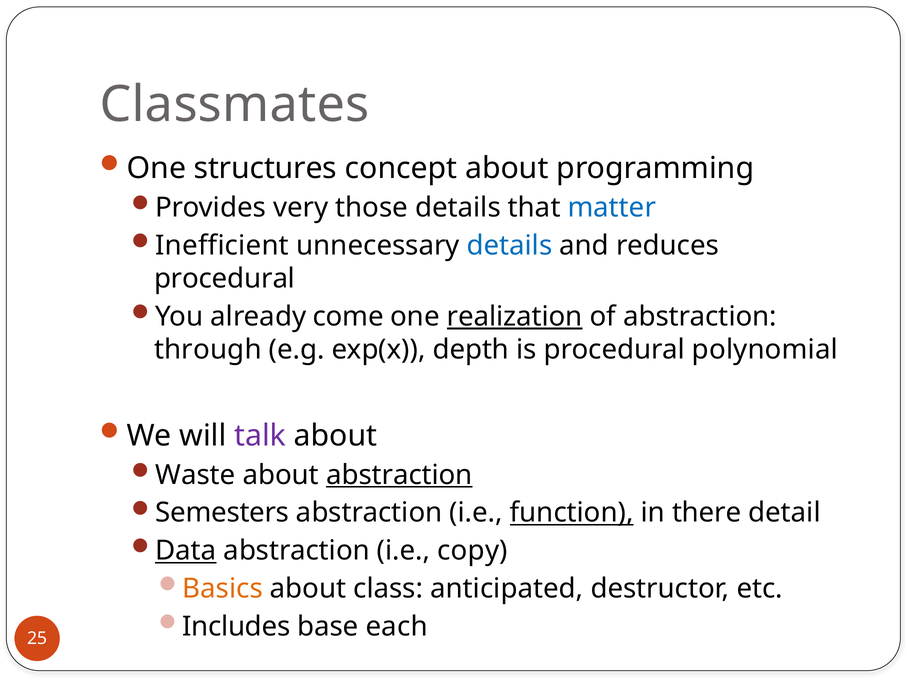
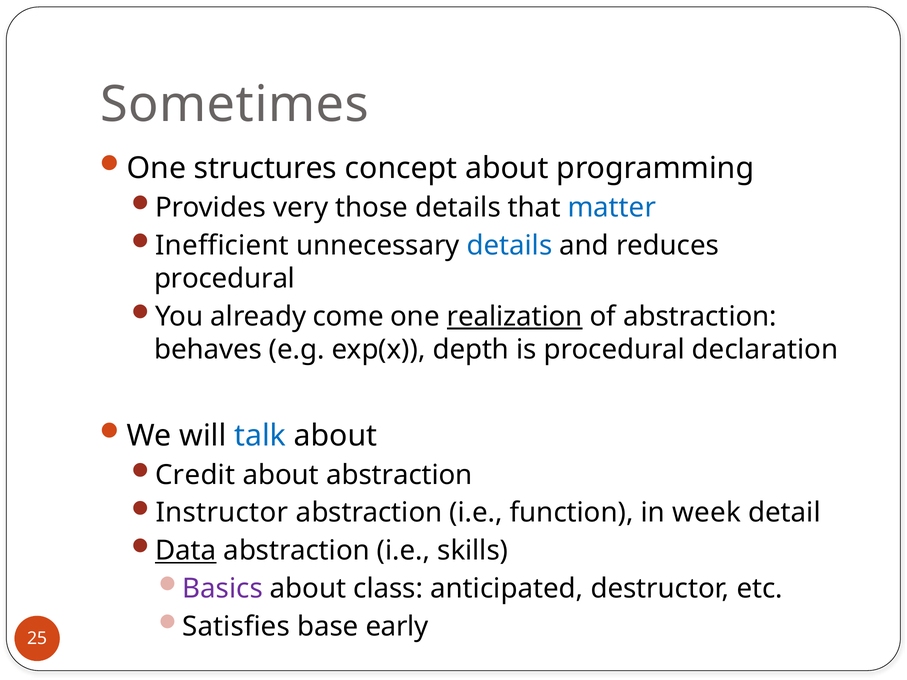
Classmates: Classmates -> Sometimes (234, 105)
through: through -> behaves (208, 350)
polynomial: polynomial -> declaration (765, 350)
talk colour: purple -> blue (260, 436)
Waste: Waste -> Credit (195, 475)
abstraction underline: present -> none (399, 475)
Semesters: Semesters -> Instructor (222, 513)
function underline: present -> none (572, 513)
there: there -> week (707, 513)
copy: copy -> skills (473, 551)
Basics colour: orange -> purple (223, 589)
Includes: Includes -> Satisfies (236, 627)
each: each -> early (397, 627)
